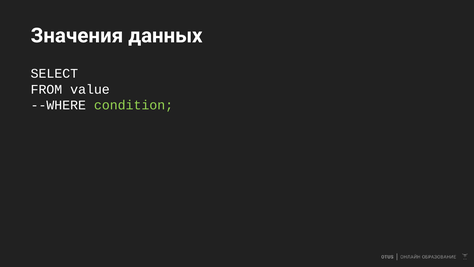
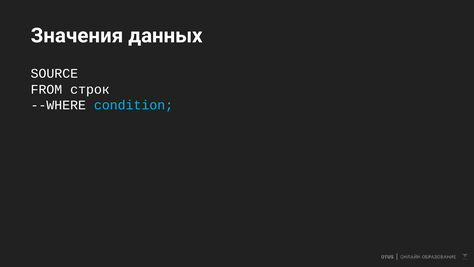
SELECT: SELECT -> SOURCE (54, 74)
value: value -> строк (90, 89)
condition colour: light green -> light blue (134, 105)
